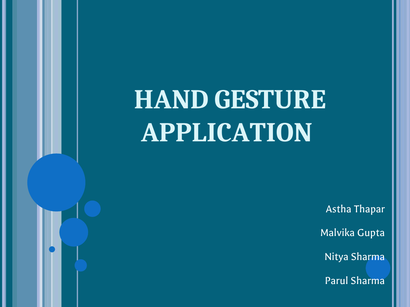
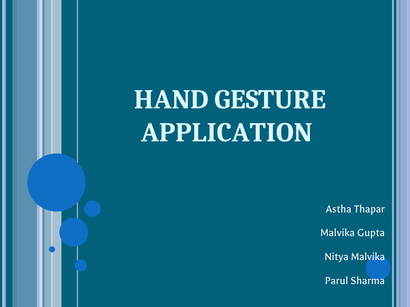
Nitya Sharma: Sharma -> Malvika (368, 257)
